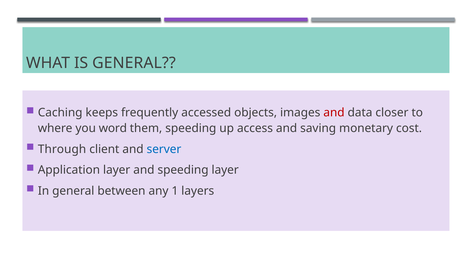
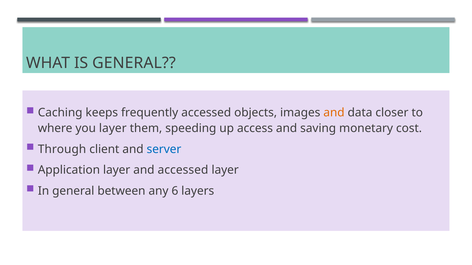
and colour: red -> orange (334, 113)
you word: word -> layer (113, 129)
and speeding: speeding -> accessed (183, 170)
1: 1 -> 6 (175, 191)
